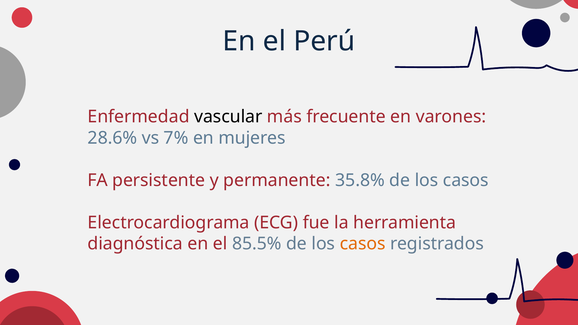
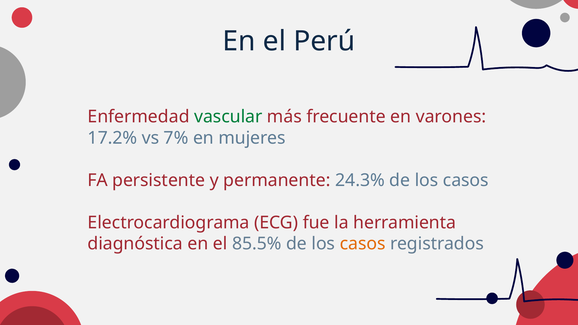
vascular colour: black -> green (228, 117)
28.6%: 28.6% -> 17.2% (112, 138)
35.8%: 35.8% -> 24.3% (360, 180)
